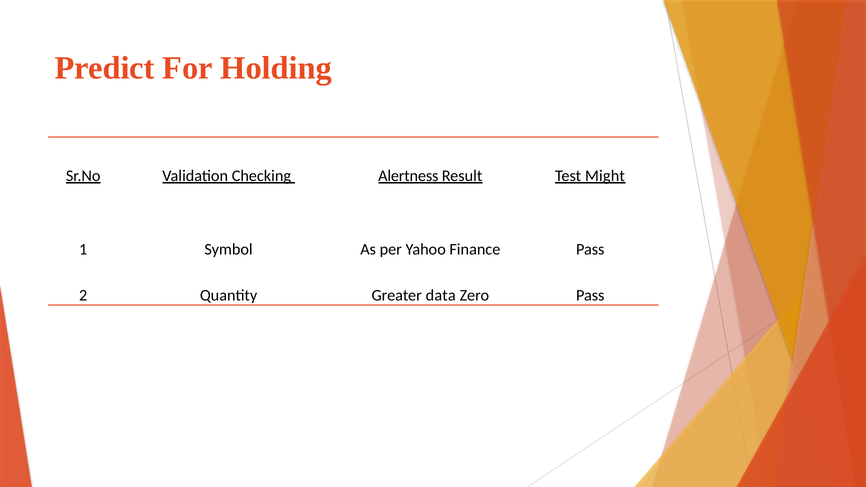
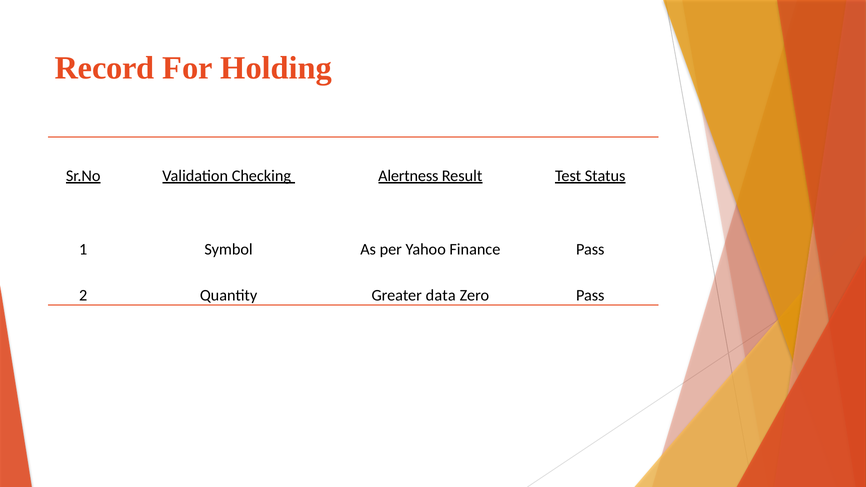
Predict: Predict -> Record (105, 68)
Might: Might -> Status (605, 176)
